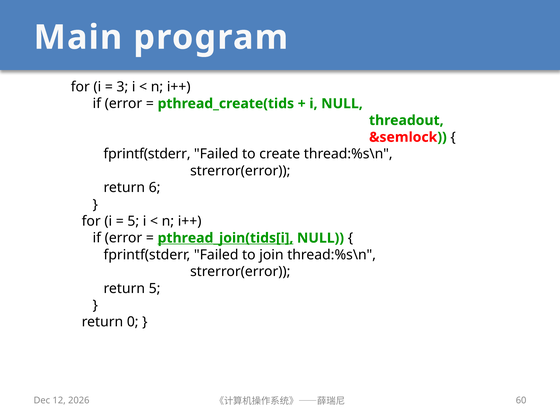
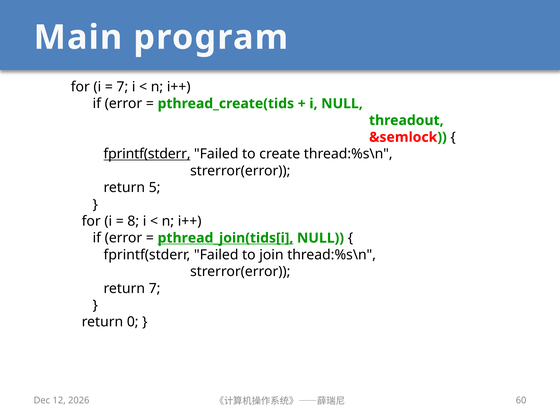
3: 3 -> 7 (122, 87)
fprintf(stderr underline: none -> present (147, 154)
6: 6 -> 5 (155, 188)
5: 5 -> 8 (133, 221)
return 5: 5 -> 7 (155, 288)
